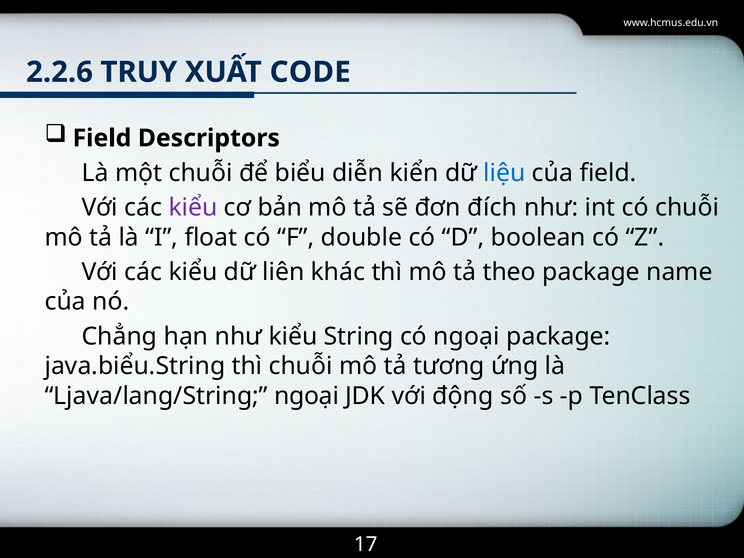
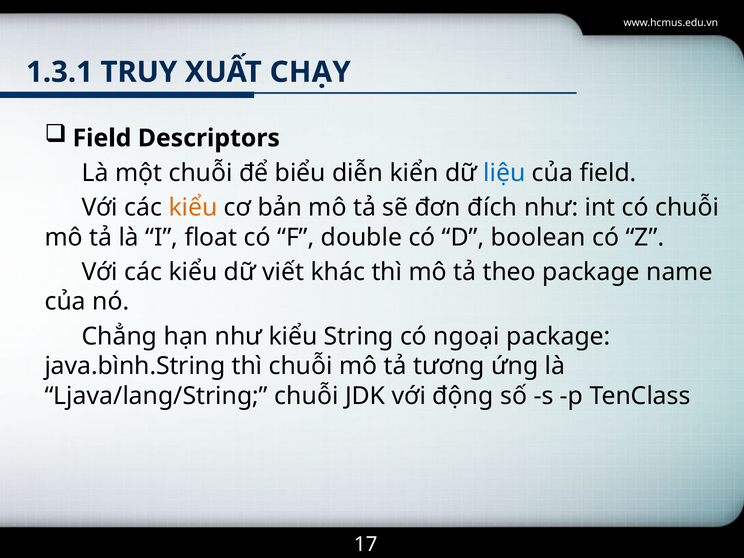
2.2.6: 2.2.6 -> 1.3.1 (59, 72)
CODE: CODE -> CHẠY (310, 72)
kiểu colour: purple -> orange (193, 208)
liên: liên -> viết (283, 272)
java.biểu.String: java.biểu.String -> java.bình.String (135, 366)
Ljava/lang/String ngoại: ngoại -> chuỗi (306, 396)
